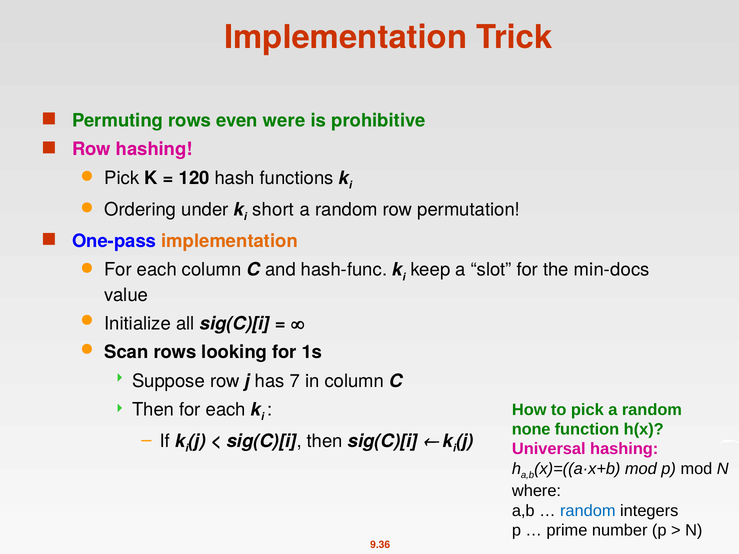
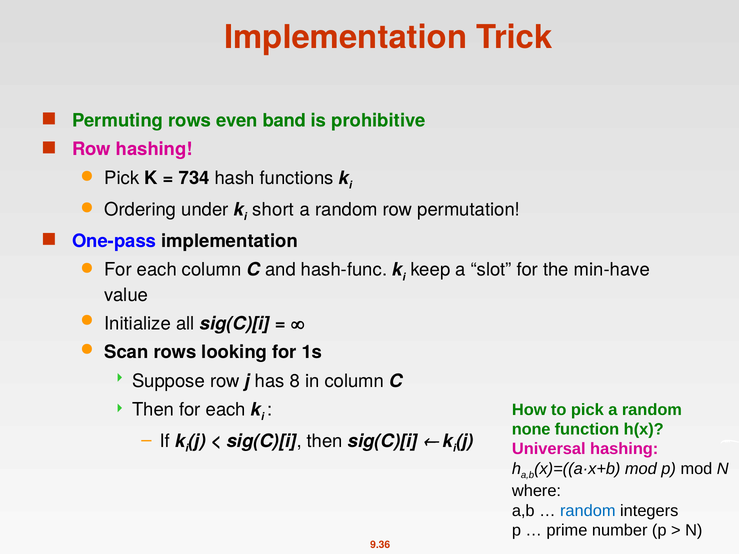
were: were -> band (284, 121)
120: 120 -> 734 (194, 178)
implementation colour: orange -> black (230, 241)
min-docs: min-docs -> min-have (612, 270)
7: 7 -> 8 (295, 381)
